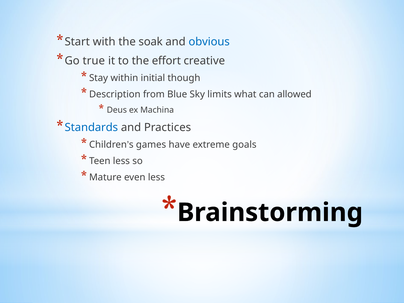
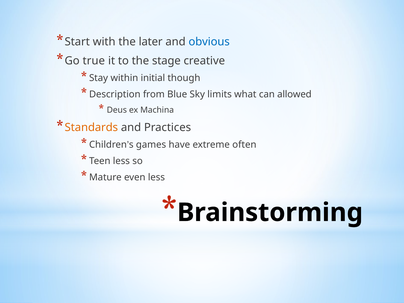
soak: soak -> later (151, 42)
effort: effort -> stage (166, 61)
Standards colour: blue -> orange (91, 127)
goals: goals -> often (244, 145)
